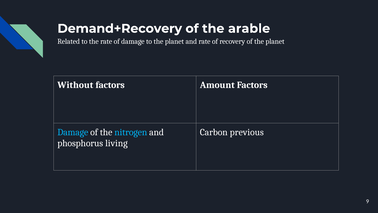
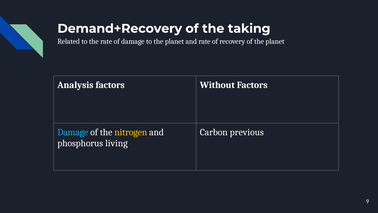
arable: arable -> taking (249, 29)
Without: Without -> Analysis (75, 85)
Amount: Amount -> Without (217, 85)
nitrogen colour: light blue -> yellow (131, 132)
